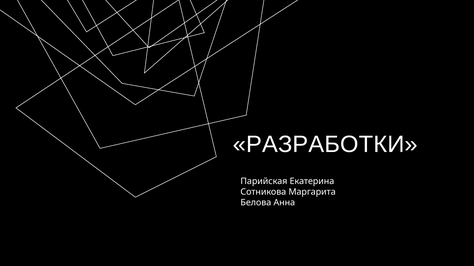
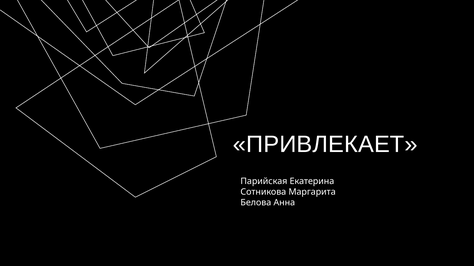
РАЗРАБОТКИ: РАЗРАБОТКИ -> ПРИВЛЕКАЕТ (325, 145)
